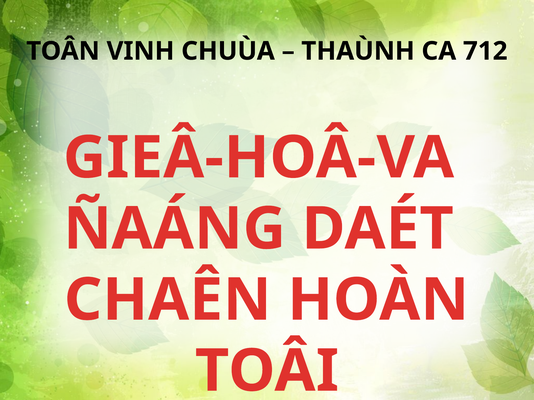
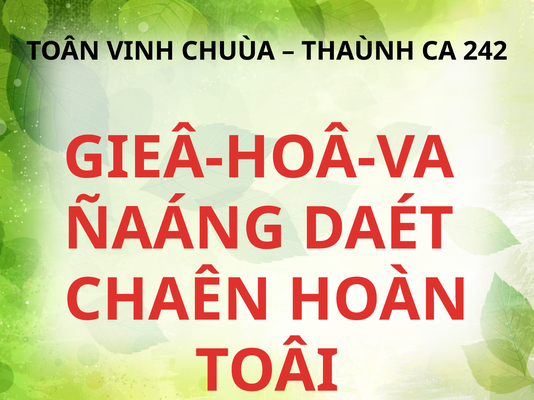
712: 712 -> 242 (485, 51)
